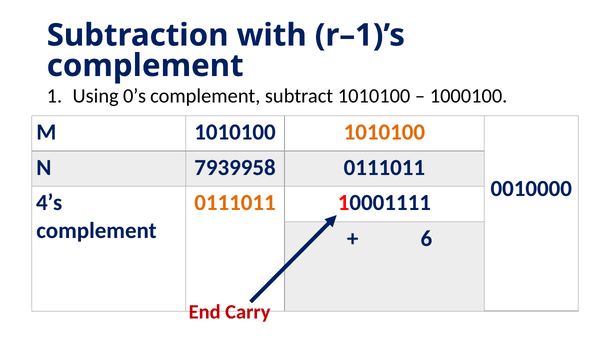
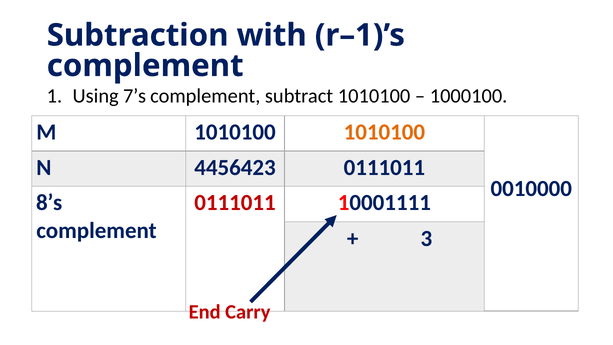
0’s: 0’s -> 7’s (135, 96)
7939958: 7939958 -> 4456423 (235, 167)
4’s: 4’s -> 8’s (49, 203)
0111011 colour: orange -> red (235, 203)
6: 6 -> 3 (426, 238)
